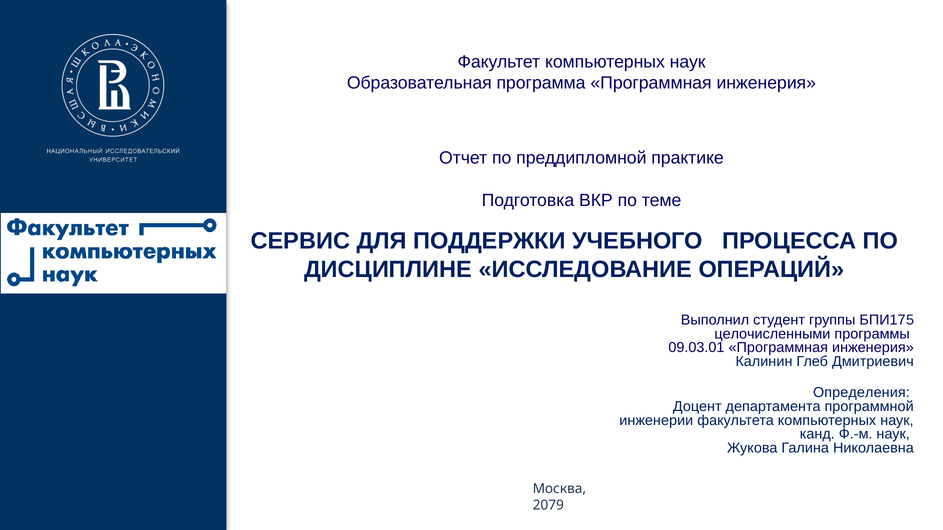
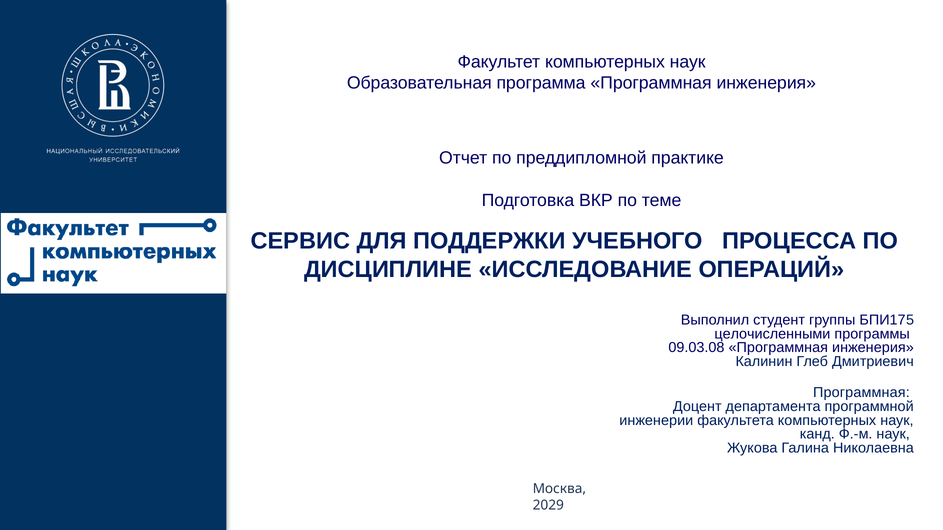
09.03.01: 09.03.01 -> 09.03.08 (696, 348)
Определения: Определения -> Программная (861, 393)
2079: 2079 -> 2029 (548, 506)
